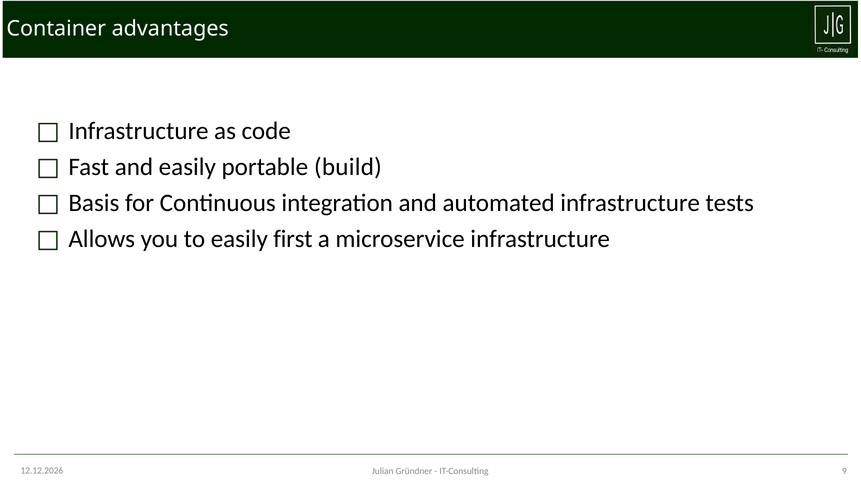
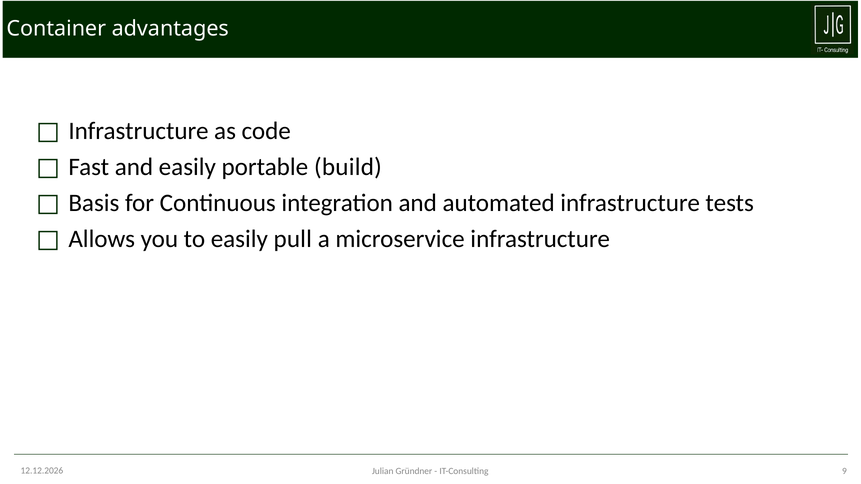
first: first -> pull (293, 239)
